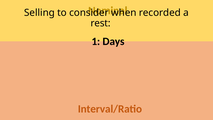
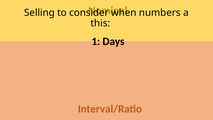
recorded: recorded -> numbers (160, 13)
rest: rest -> this (100, 23)
